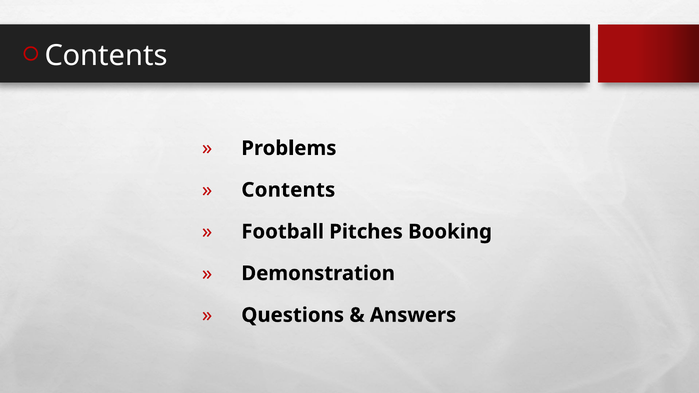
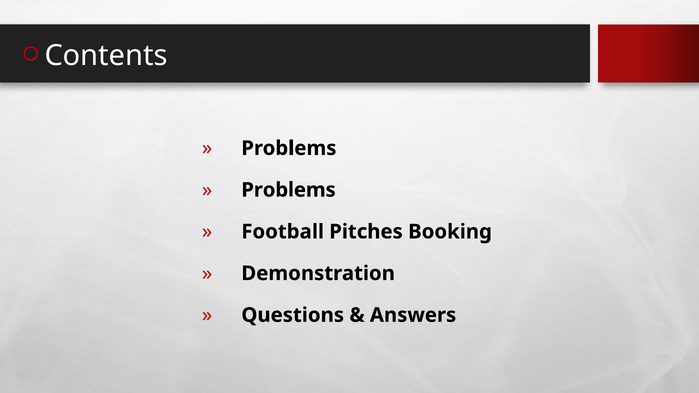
Contents: Contents -> Problems (289, 190)
